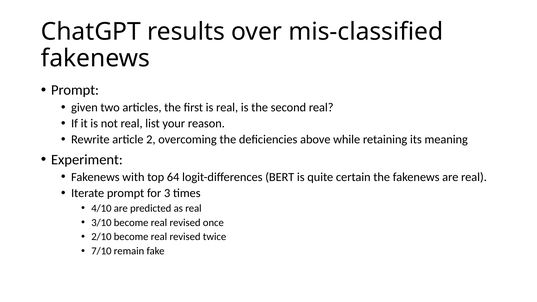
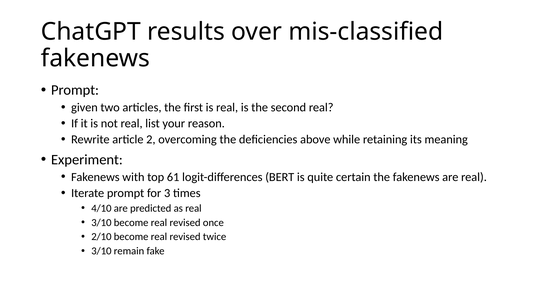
64: 64 -> 61 (173, 177)
7/10: 7/10 -> 3/10 (101, 251)
